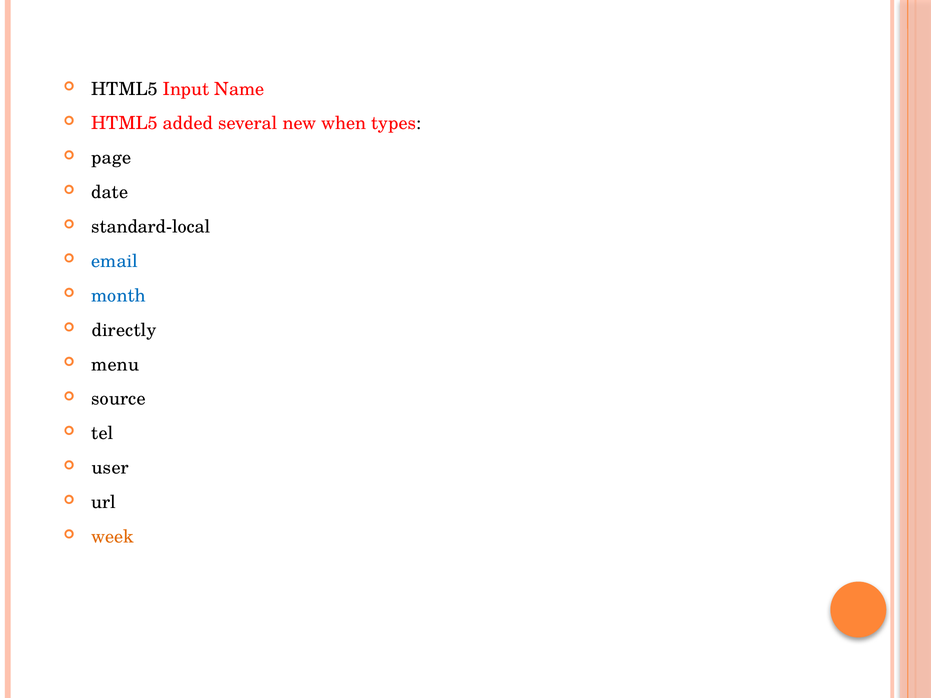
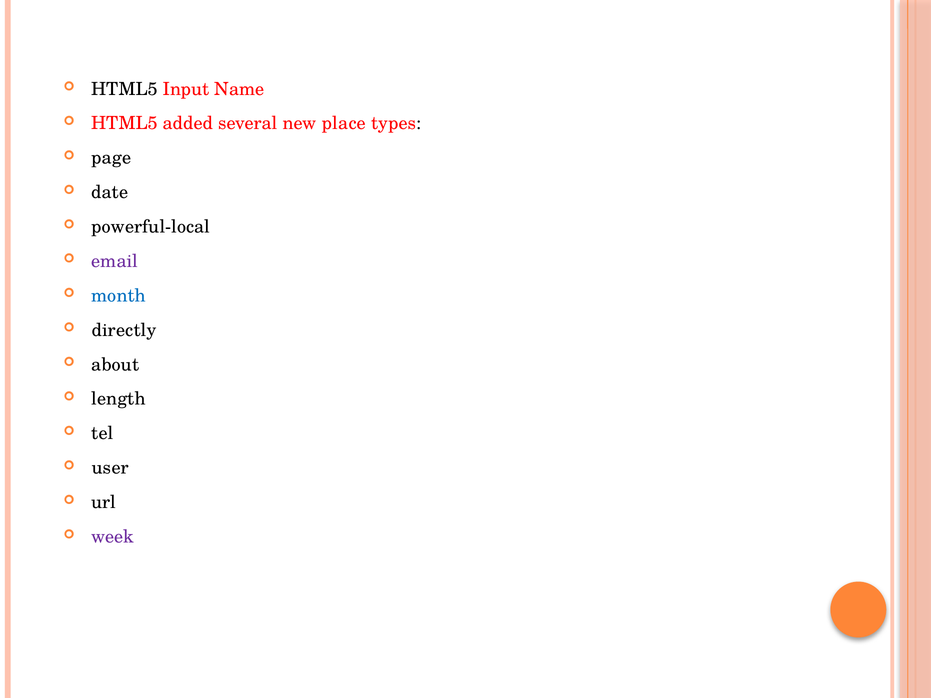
when: when -> place (344, 124)
standard-local: standard-local -> powerful-local (151, 227)
email colour: blue -> purple (115, 261)
menu: menu -> about (115, 365)
source: source -> length (119, 399)
week colour: orange -> purple (113, 537)
